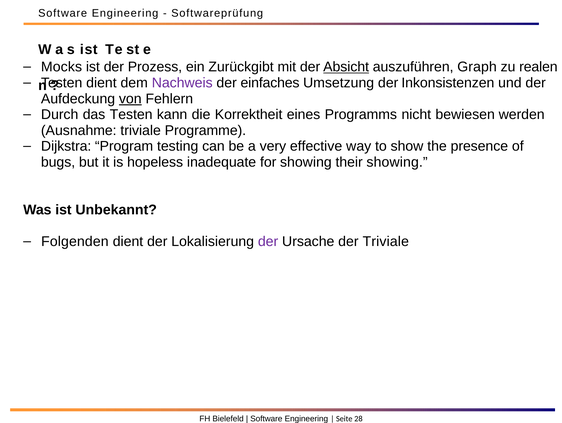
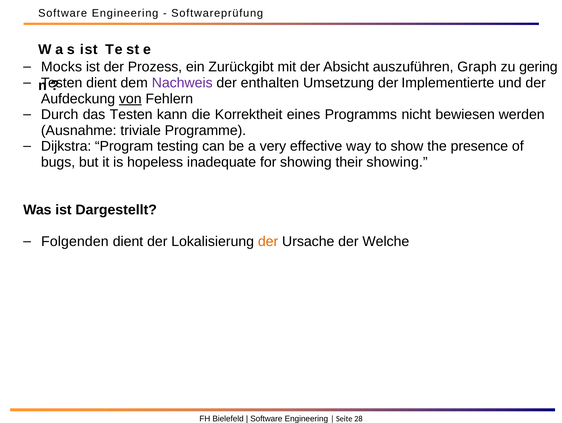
Absicht underline: present -> none (346, 67)
realen: realen -> gering (538, 67)
einfaches: einfaches -> enthalten (270, 83)
Inkonsistenzen: Inkonsistenzen -> Implementierte (448, 83)
Unbekannt: Unbekannt -> Dargestellt (116, 209)
der colour: purple -> orange (268, 241)
der Triviale: Triviale -> Welche (386, 241)
